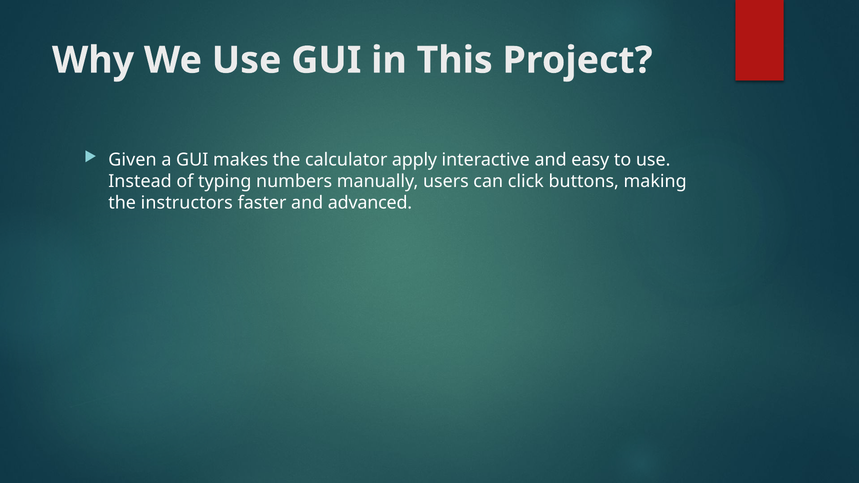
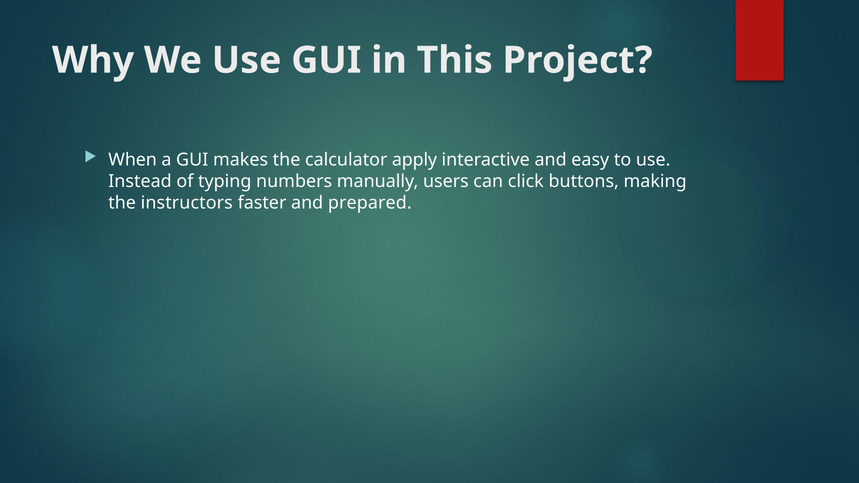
Given: Given -> When (133, 160)
advanced: advanced -> prepared (370, 203)
